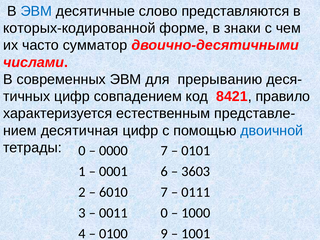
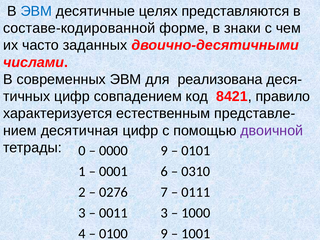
слово: слово -> целях (158, 11)
которых-кодированной: которых-кодированной -> составе-кодированной (79, 28)
сумматор: сумматор -> заданных (95, 45)
прерыванию: прерыванию -> реализована (220, 79)
двоичной colour: blue -> purple (272, 131)
0000 7: 7 -> 9 (164, 151)
3603: 3603 -> 0310 (196, 171)
6010: 6010 -> 0276 (113, 192)
0011 0: 0 -> 3 (164, 213)
